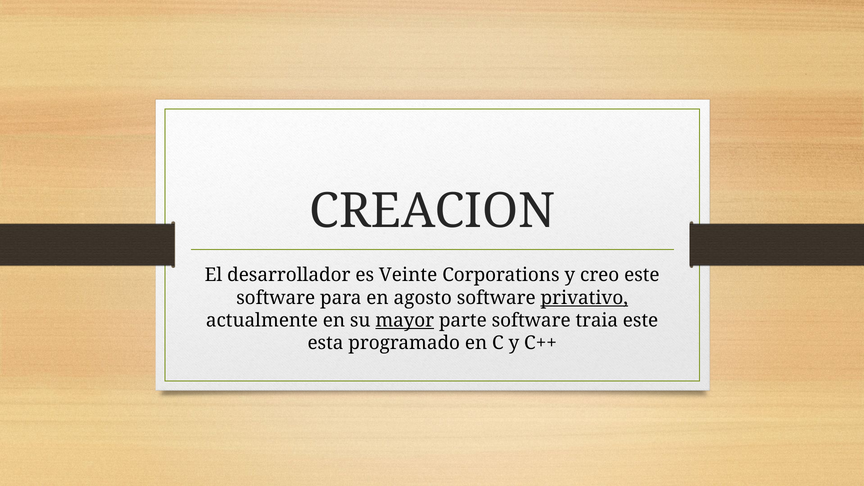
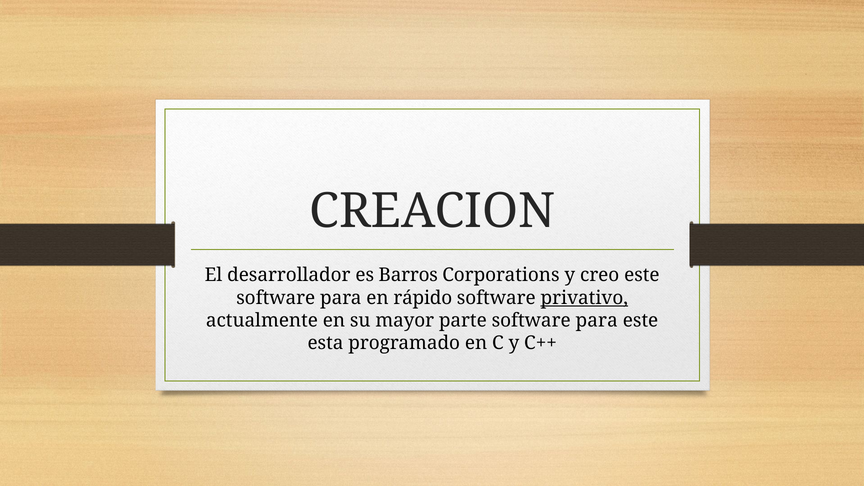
Veinte: Veinte -> Barros (408, 275)
agosto: agosto -> rápido (423, 298)
mayor underline: present -> none (405, 320)
parte software traia: traia -> para (597, 320)
